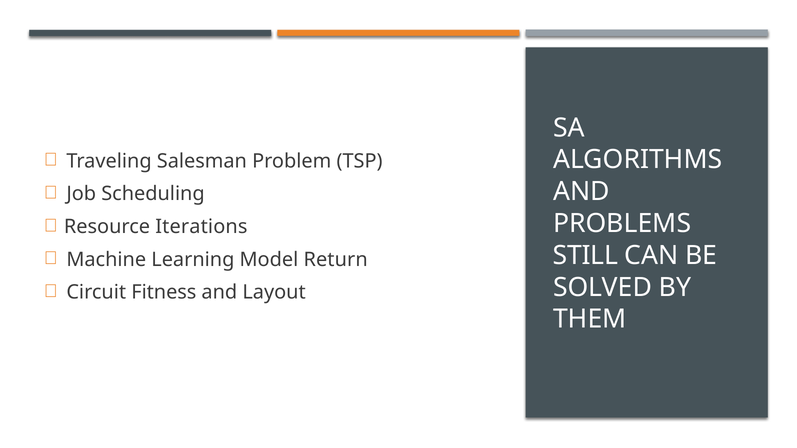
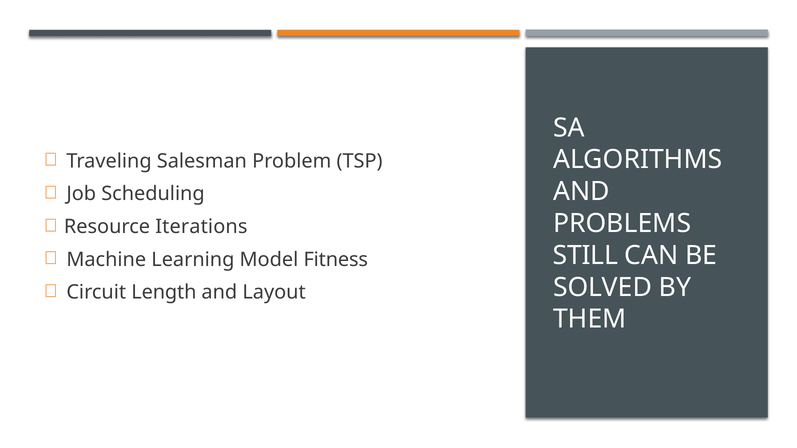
Return: Return -> Fitness (336, 260)
Fitness: Fitness -> Length (164, 293)
